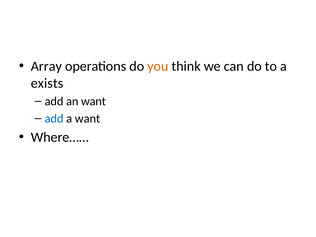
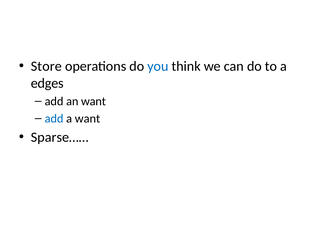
Array: Array -> Store (46, 66)
you colour: orange -> blue (158, 66)
exists: exists -> edges (47, 83)
Where……: Where…… -> Sparse…… (60, 137)
